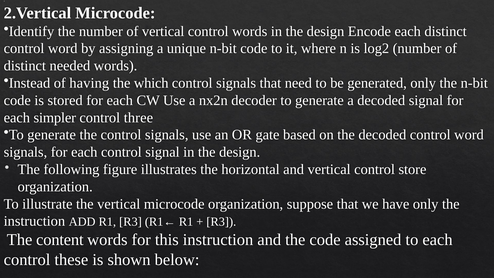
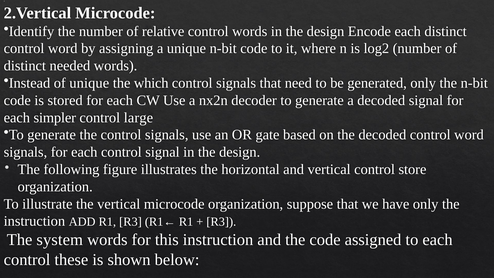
of vertical: vertical -> relative (163, 31)
of having: having -> unique (89, 83)
three: three -> large (138, 118)
content: content -> system (60, 240)
